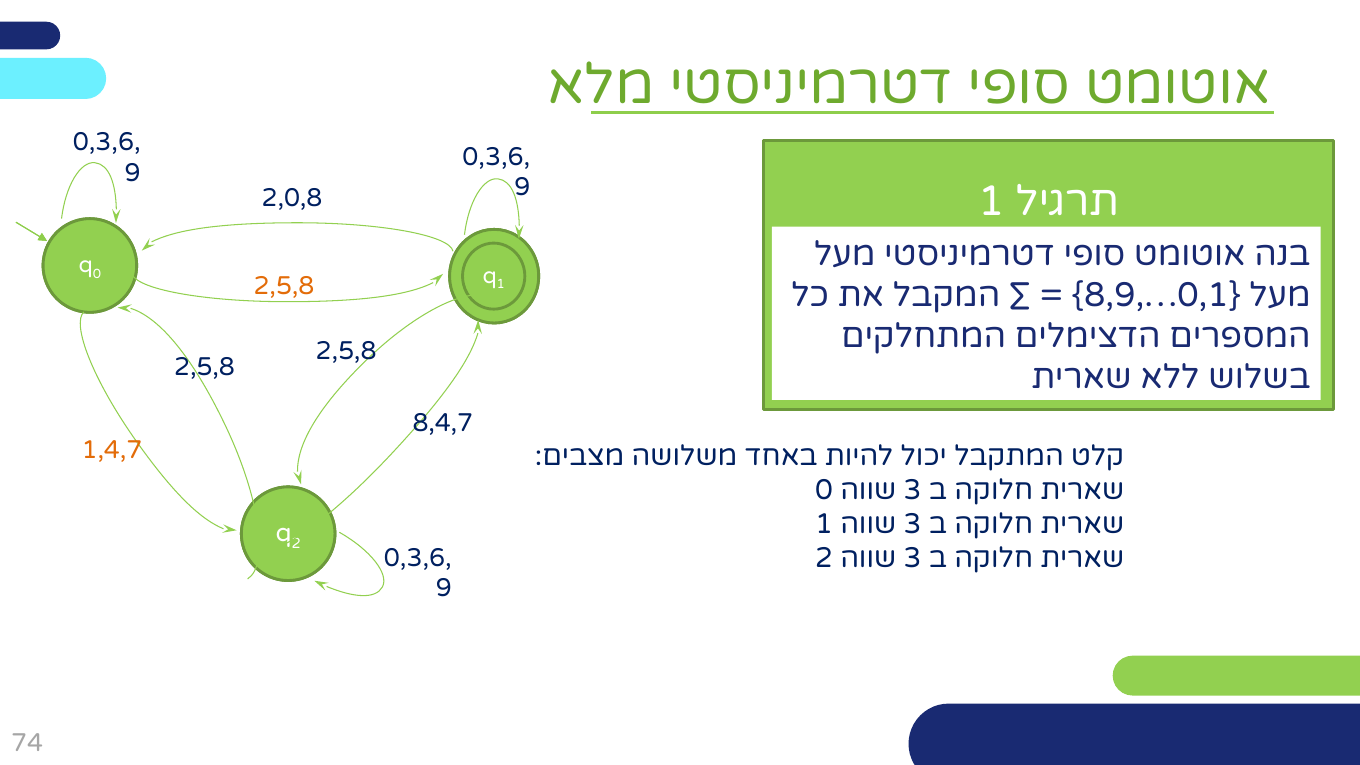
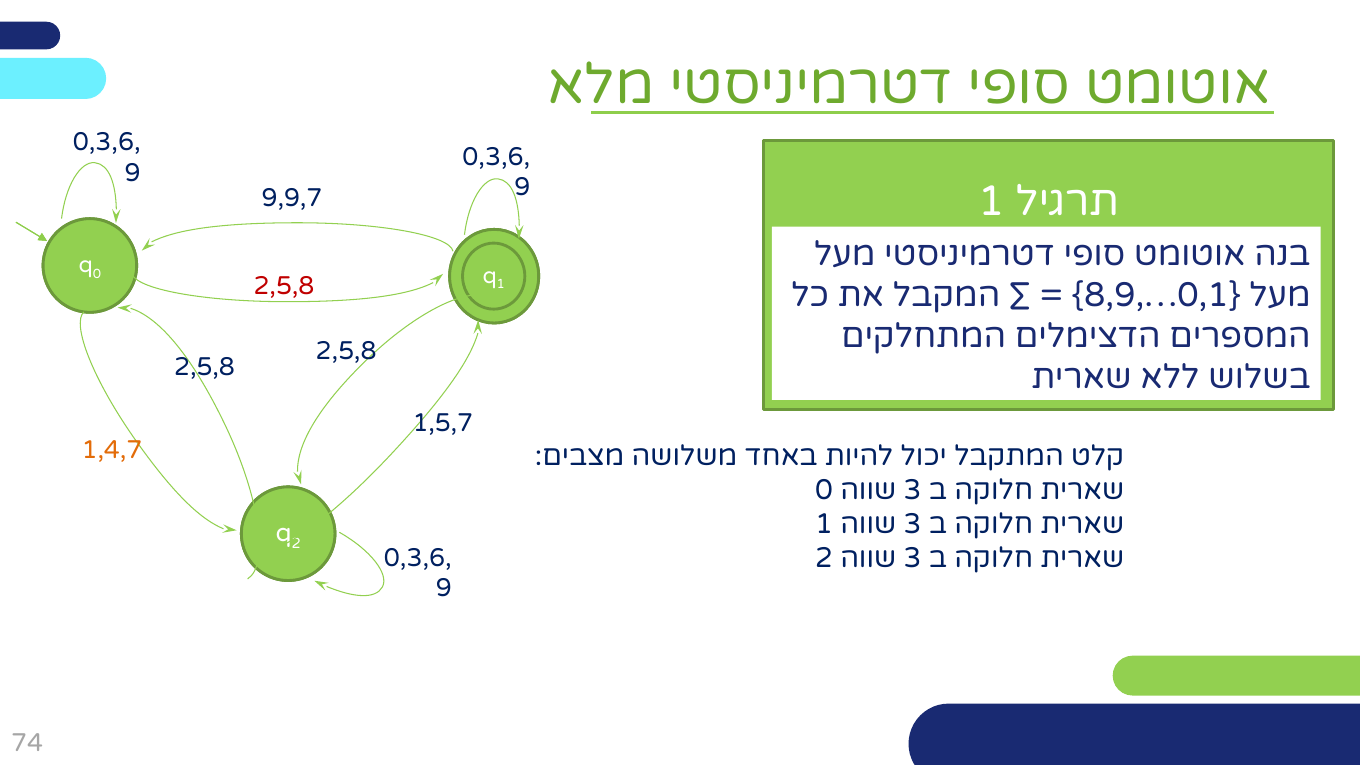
2,0,8: 2,0,8 -> 9,9,7 (292, 198)
2,5,8 colour: orange -> red (284, 286)
8,4,7: 8,4,7 -> 1,5,7 (443, 423)
